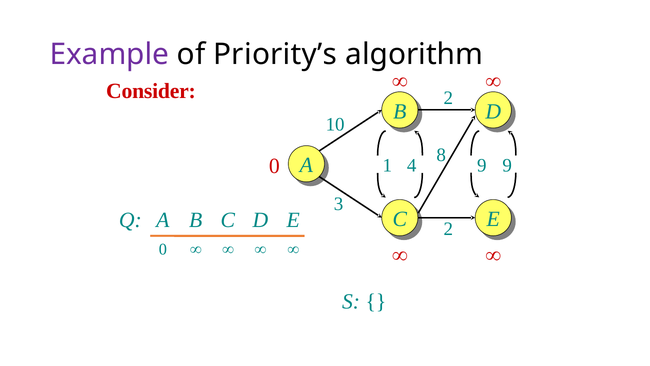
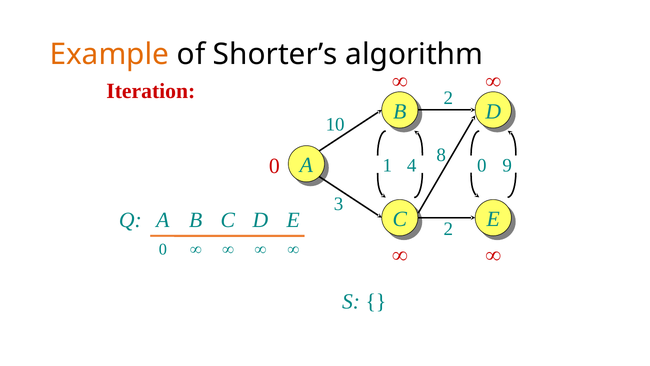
Example colour: purple -> orange (109, 55)
Priority’s: Priority’s -> Shorter’s (275, 55)
Consider: Consider -> Iteration (151, 91)
4 9: 9 -> 0 (482, 165)
